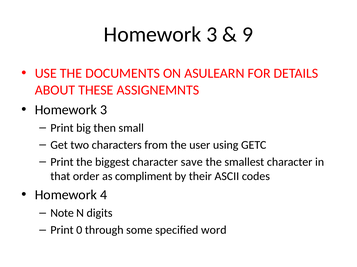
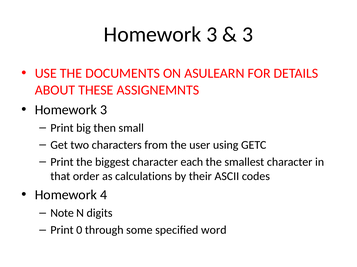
9: 9 -> 3 (248, 35)
save: save -> each (192, 162)
compliment: compliment -> calculations (144, 177)
